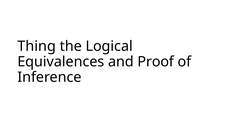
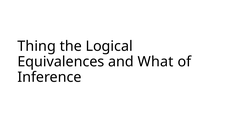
Proof: Proof -> What (156, 62)
